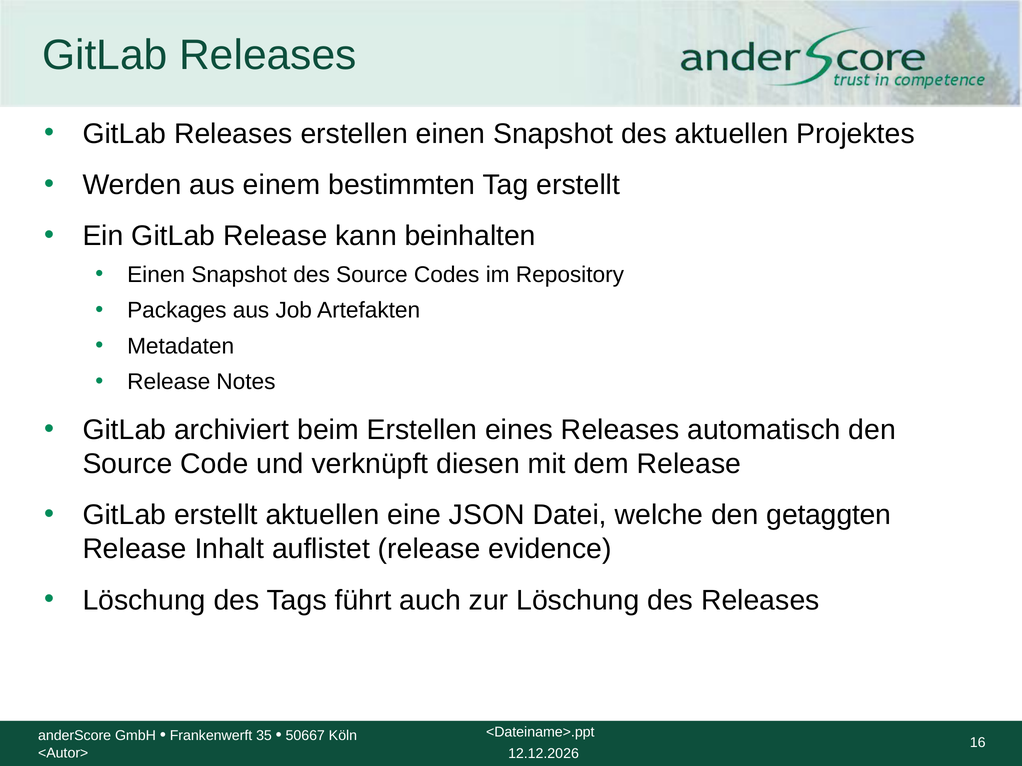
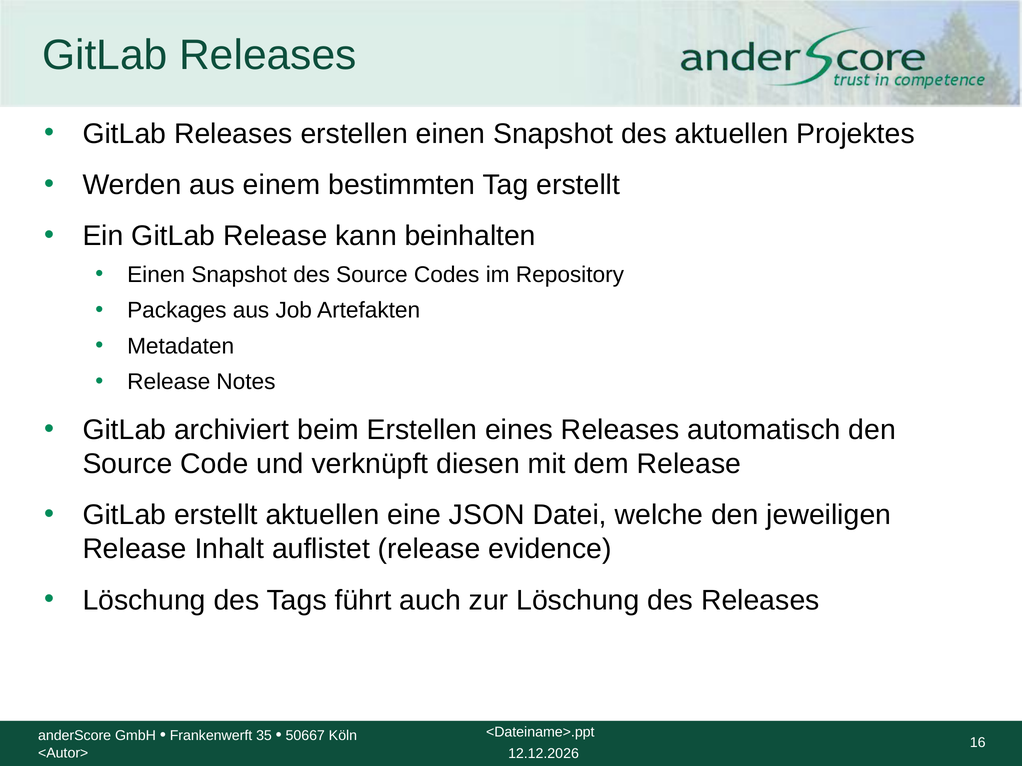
getaggten: getaggten -> jeweiligen (829, 515)
